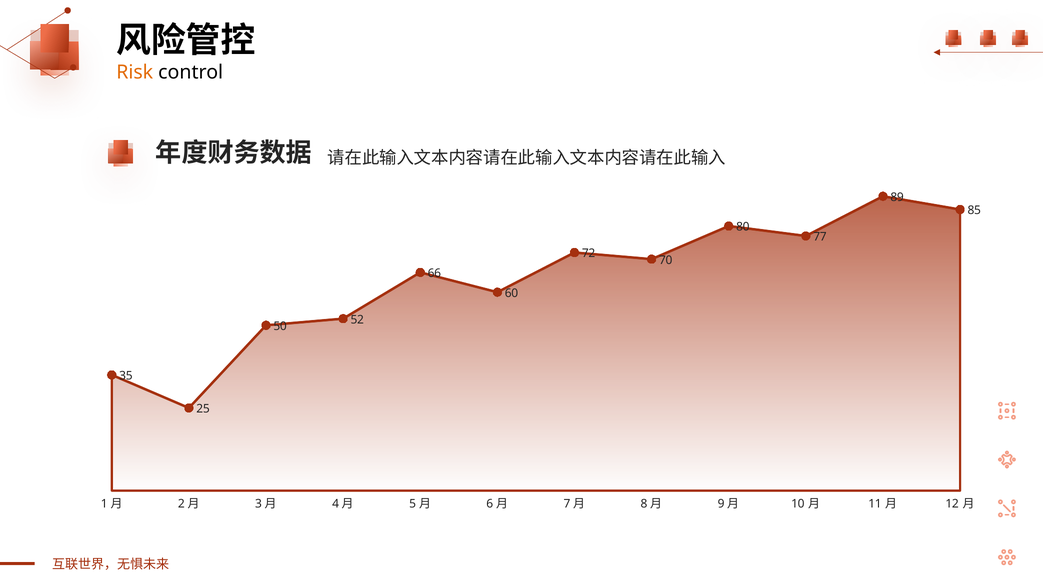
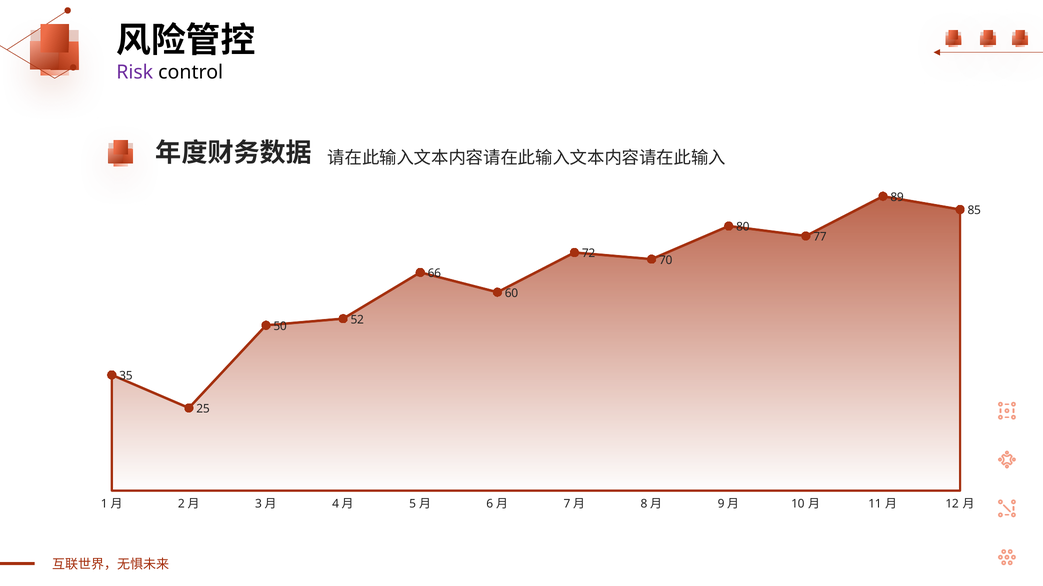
Risk colour: orange -> purple (135, 73)
